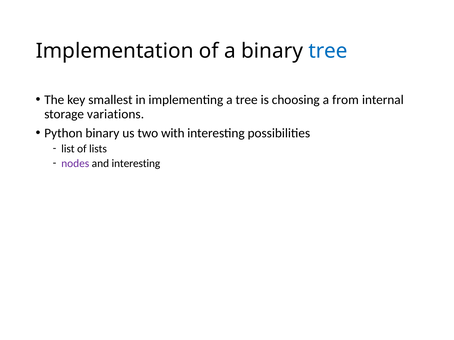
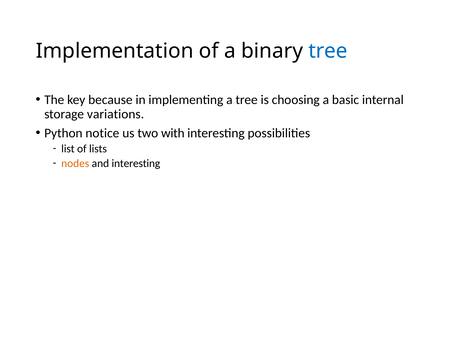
smallest: smallest -> because (110, 100)
from: from -> basic (346, 100)
Python binary: binary -> notice (102, 133)
nodes colour: purple -> orange (75, 164)
